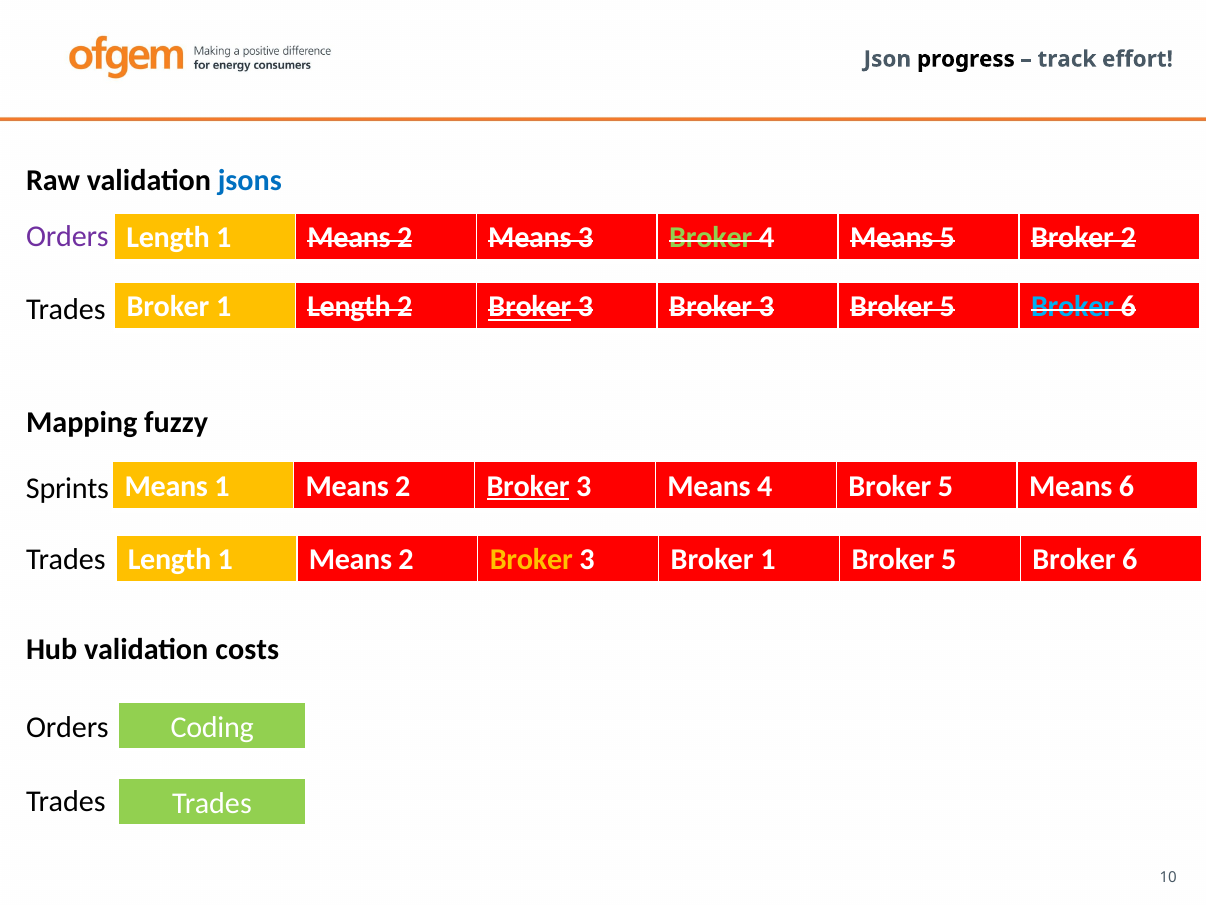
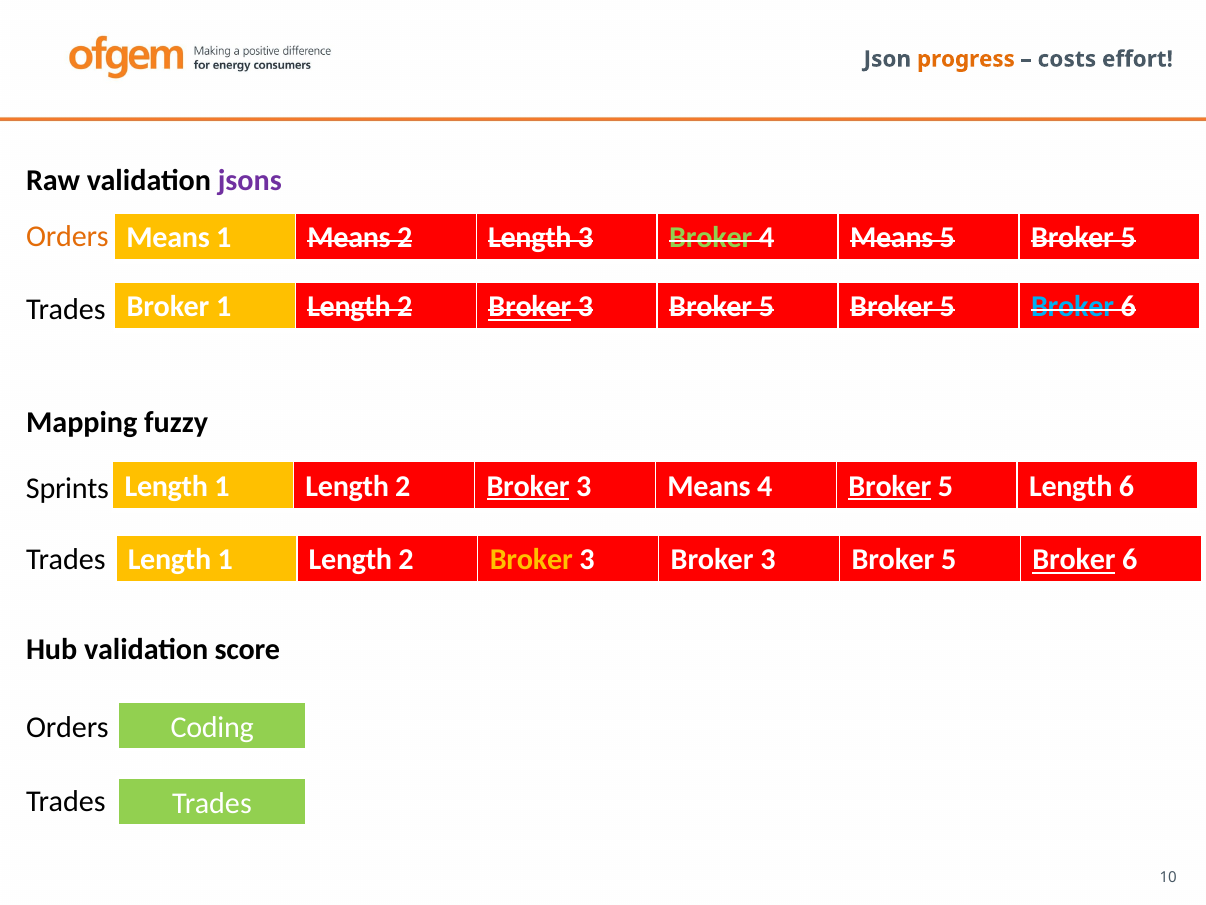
progress colour: black -> orange (966, 59)
track: track -> costs (1067, 59)
jsons colour: blue -> purple (250, 180)
Orders colour: purple -> orange (67, 236)
Length: Length -> Means (168, 238)
2 Means: Means -> Length (530, 238)
2: 2 -> 5 (1128, 238)
3: 3 -> 5 (766, 307)
Means: Means -> Length (166, 486)
Means: Means -> Length (347, 486)
Broker underline: none -> present (890, 486)
5 Means: Means -> Length (1071, 486)
Means: Means -> Length (350, 559)
3 Broker 1: 1 -> 3 (768, 559)
Broker underline: none -> present (1074, 559)
costs: costs -> score (247, 650)
